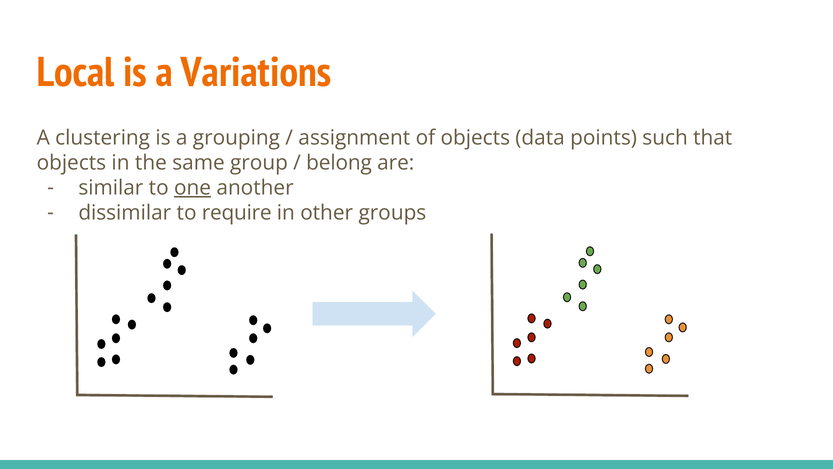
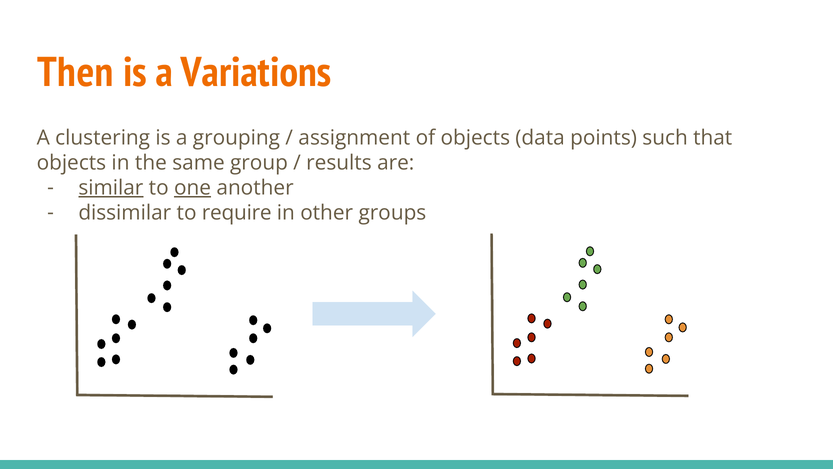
Local: Local -> Then (75, 73)
belong: belong -> results (339, 163)
similar underline: none -> present (111, 188)
